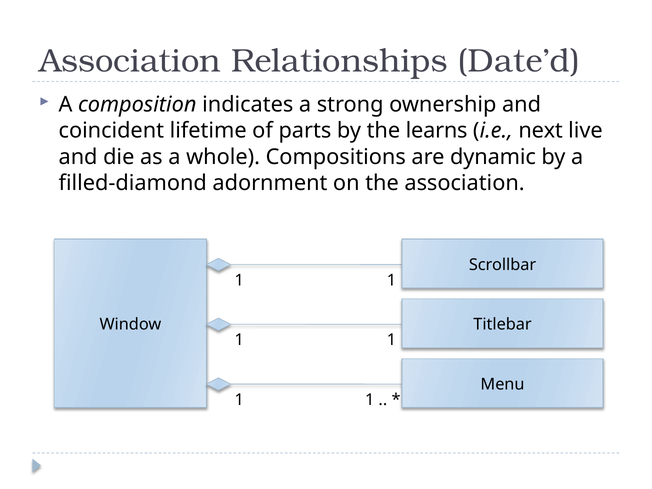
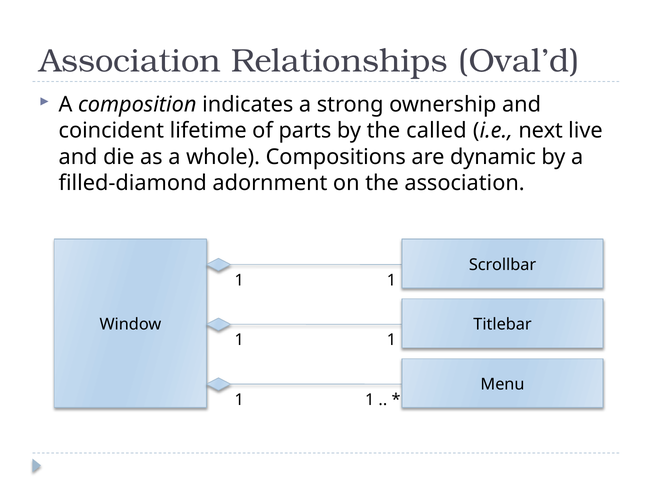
Date’d: Date’d -> Oval’d (519, 61)
learns: learns -> called (436, 131)
